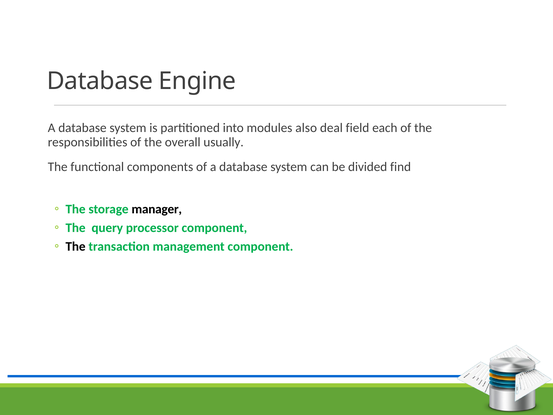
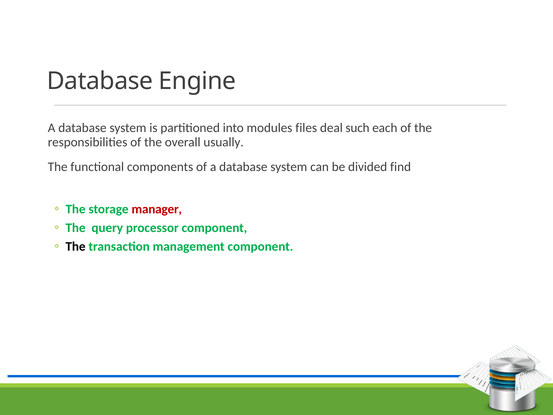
also: also -> files (306, 128)
field: field -> such (358, 128)
manager colour: black -> red (157, 209)
